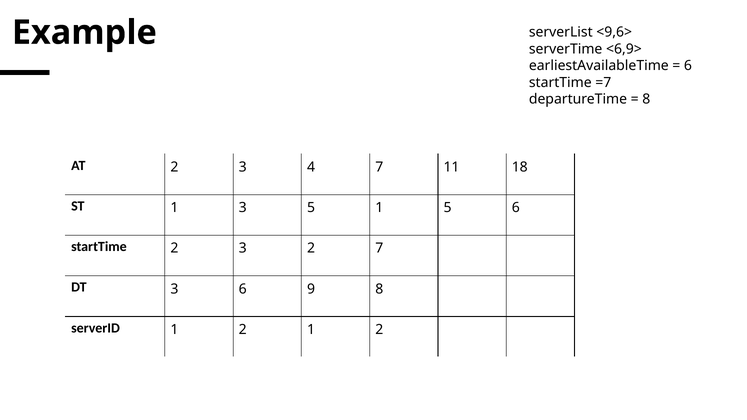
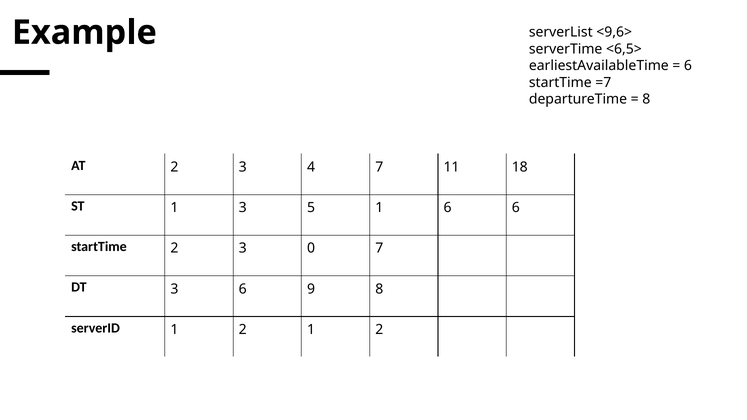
<6,9>: <6,9> -> <6,5> (624, 49)
1 5: 5 -> 6 (448, 208)
3 2: 2 -> 0 (311, 248)
